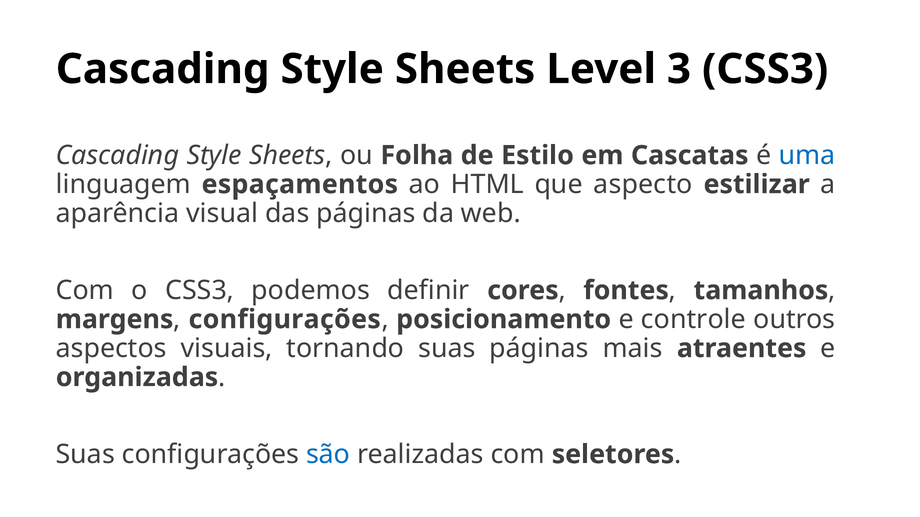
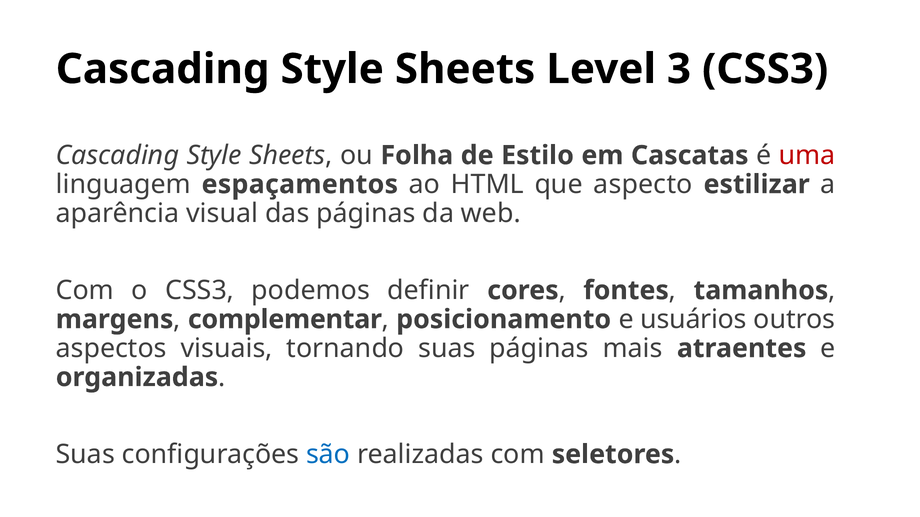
uma colour: blue -> red (807, 156)
configurações: configurações -> complementar (285, 320)
controle: controle -> usuários (694, 320)
